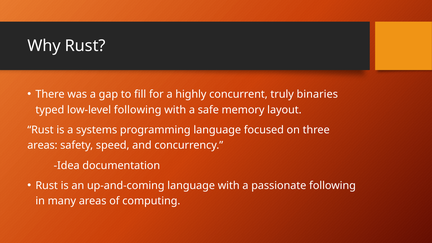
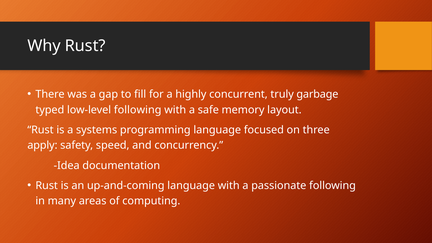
binaries: binaries -> garbage (317, 94)
areas: areas -> apply (42, 145)
